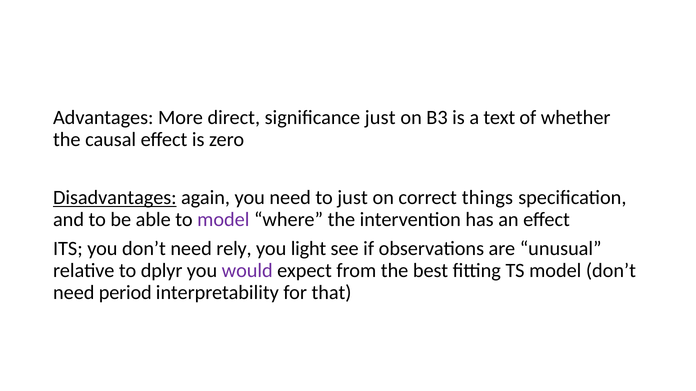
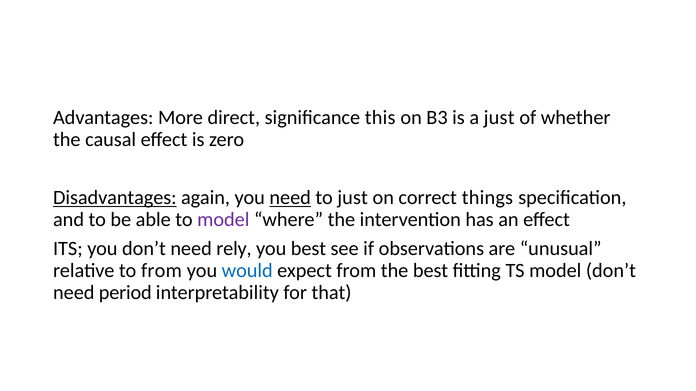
significance just: just -> this (380, 118)
a text: text -> just (499, 118)
need underline: none -> present (290, 198)
you light: light -> best (308, 249)
to dplyr: dplyr -> from (161, 271)
would colour: purple -> blue (247, 271)
